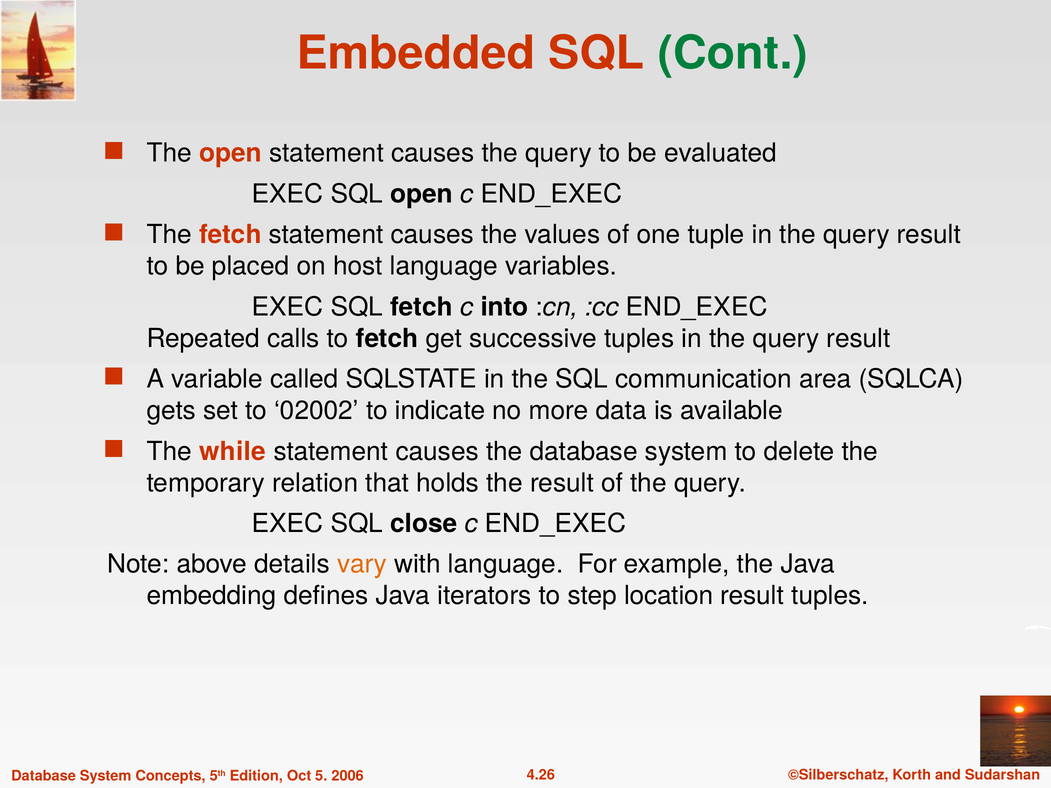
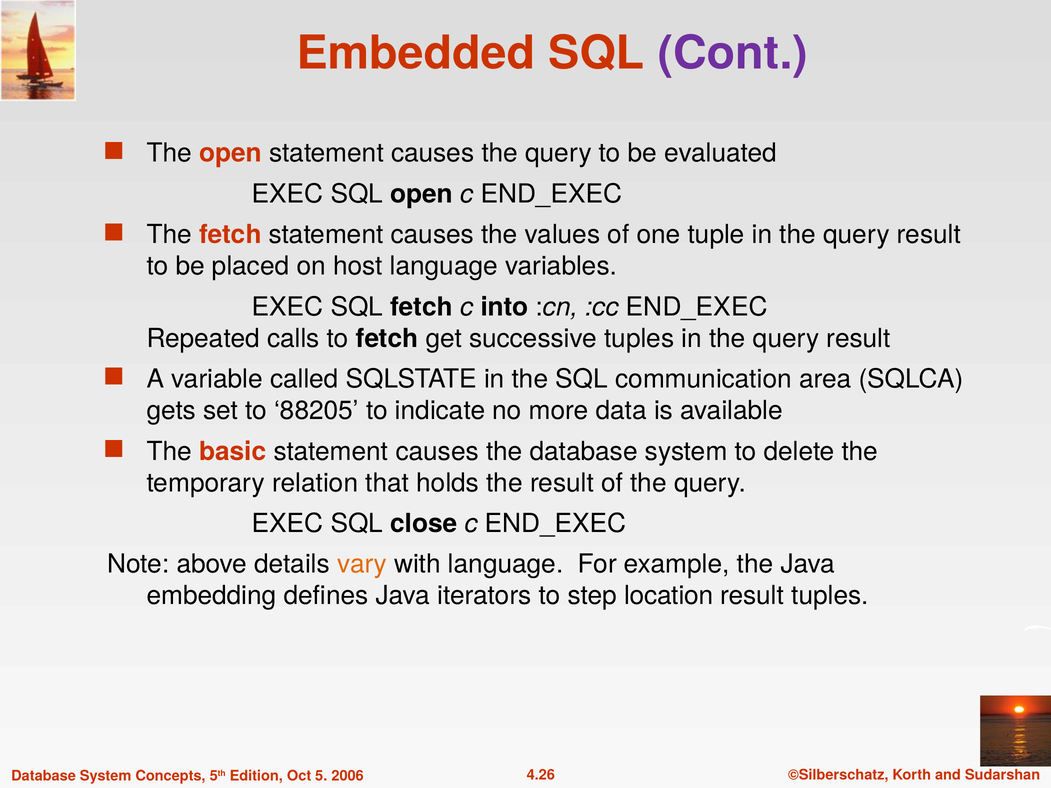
Cont colour: green -> purple (733, 53)
02002: 02002 -> 88205 (316, 411)
while: while -> basic (233, 451)
